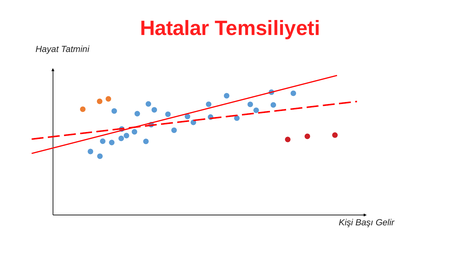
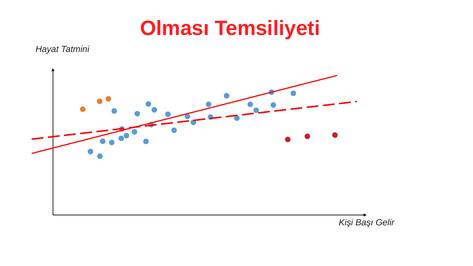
Hatalar: Hatalar -> Olması (175, 28)
